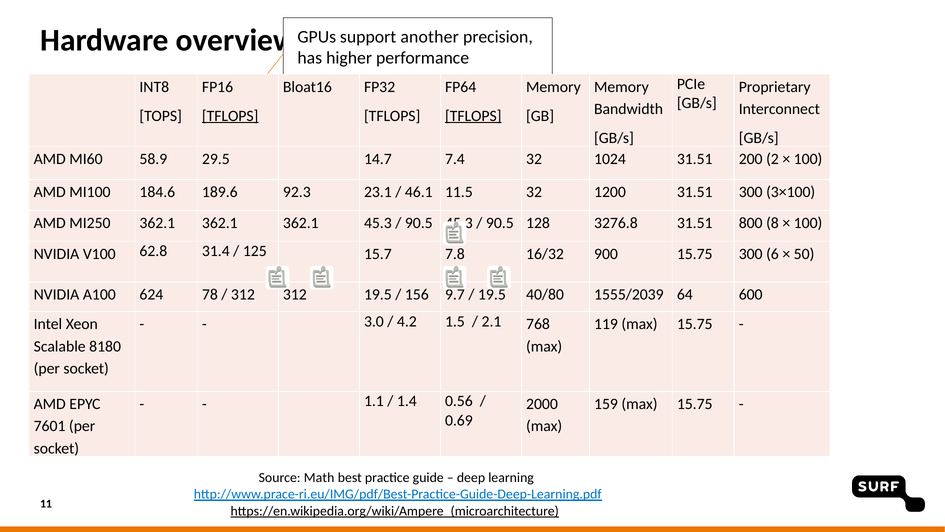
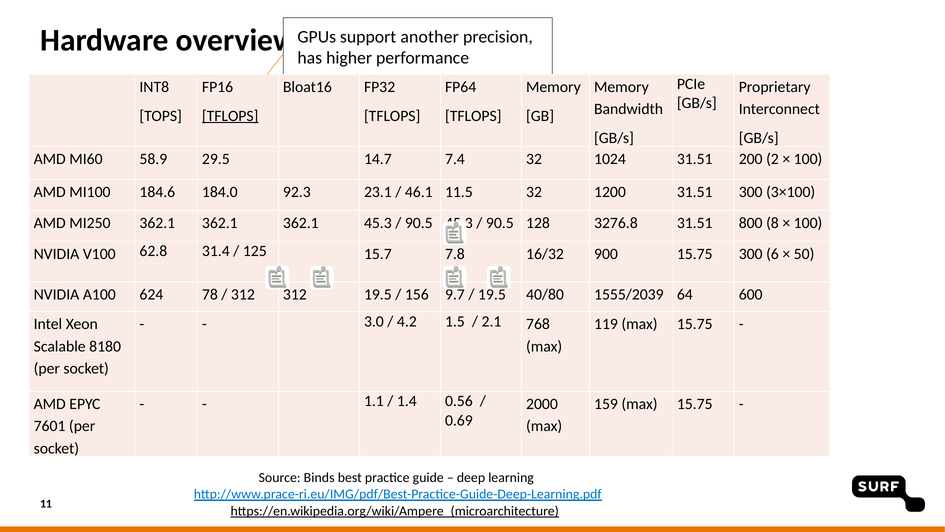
TFLOPS underline: present -> none (473, 116)
189.6: 189.6 -> 184.0 (220, 192)
Math: Math -> Binds (319, 477)
